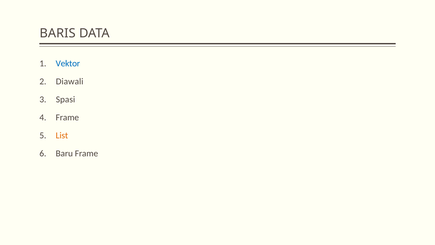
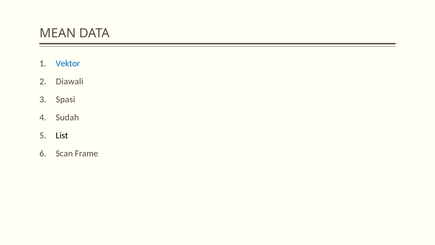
BARIS: BARIS -> MEAN (58, 33)
Frame: Frame -> Sudah (67, 117)
List colour: orange -> black (62, 135)
Baru: Baru -> Scan (64, 153)
